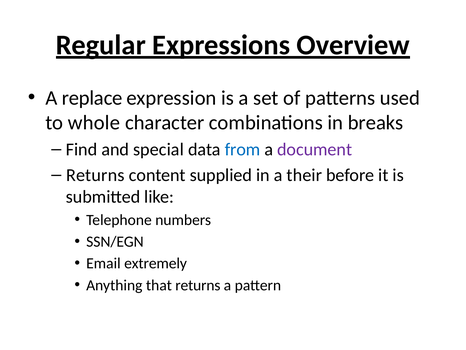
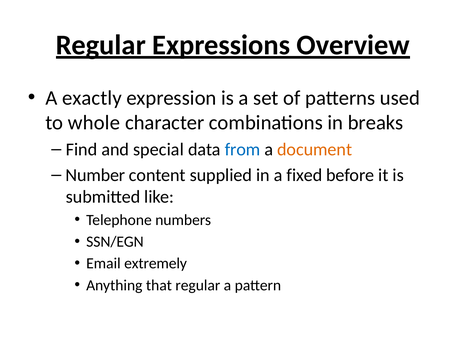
replace: replace -> exactly (92, 98)
document colour: purple -> orange (315, 149)
Returns: Returns -> Number (95, 175)
their: their -> fixed (304, 175)
that returns: returns -> regular (198, 285)
